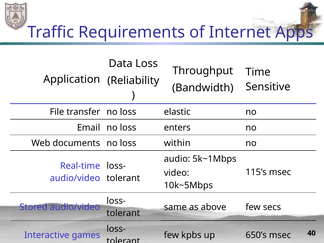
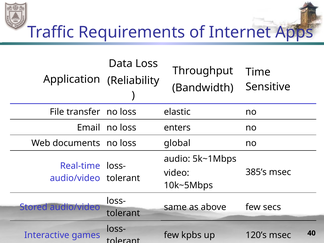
within: within -> global (177, 143)
115’s: 115’s -> 385’s (256, 172)
650’s: 650’s -> 120’s (256, 235)
